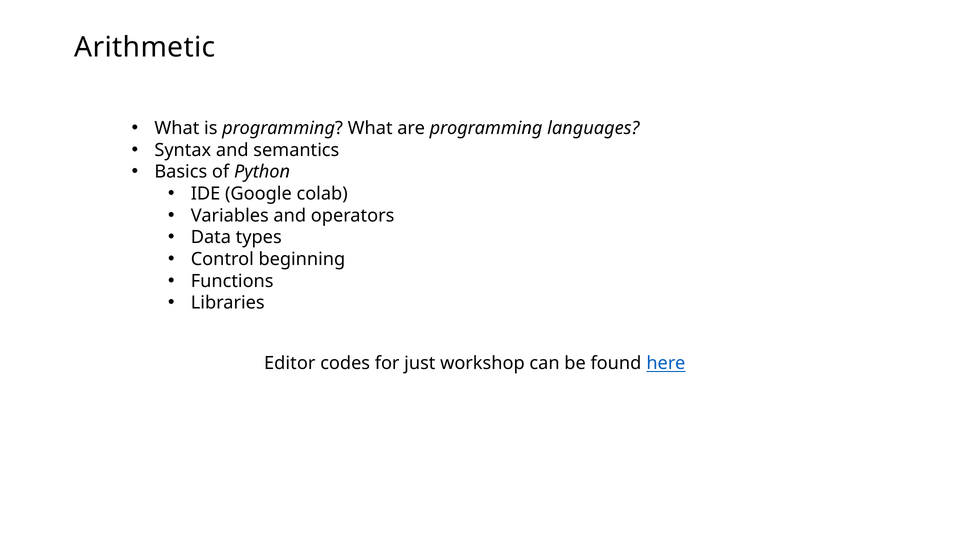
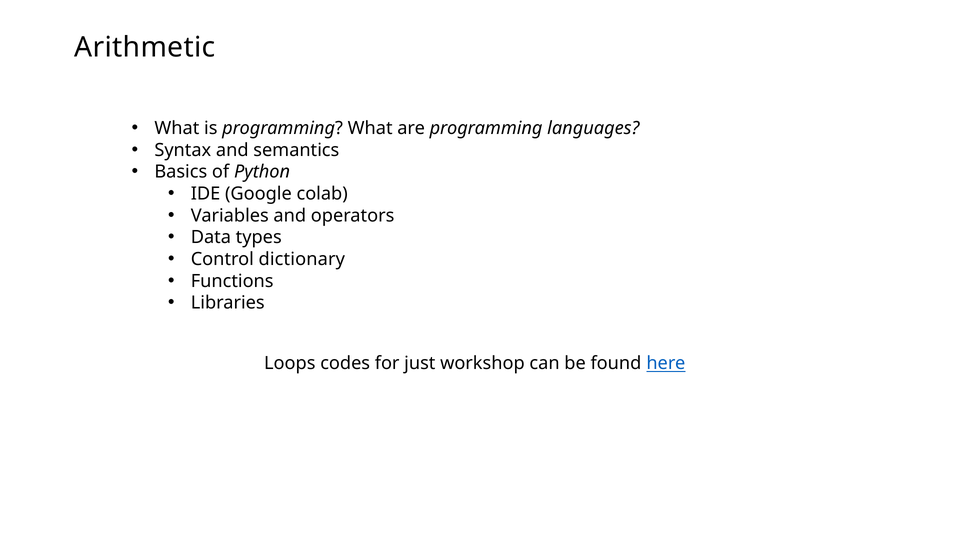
beginning: beginning -> dictionary (302, 259)
Editor: Editor -> Loops (290, 363)
